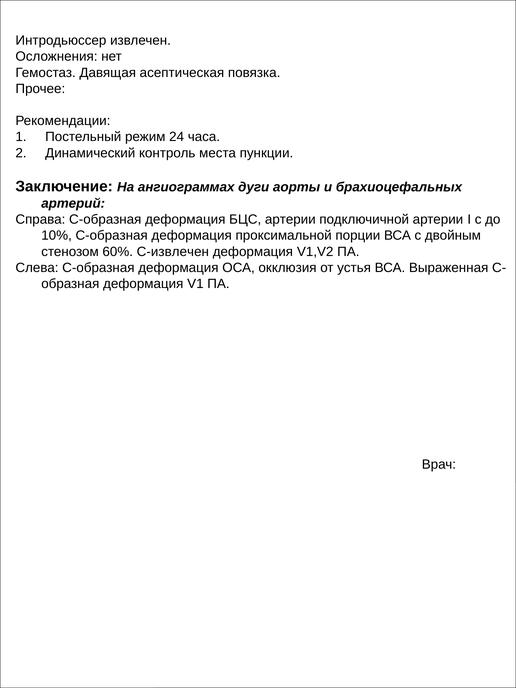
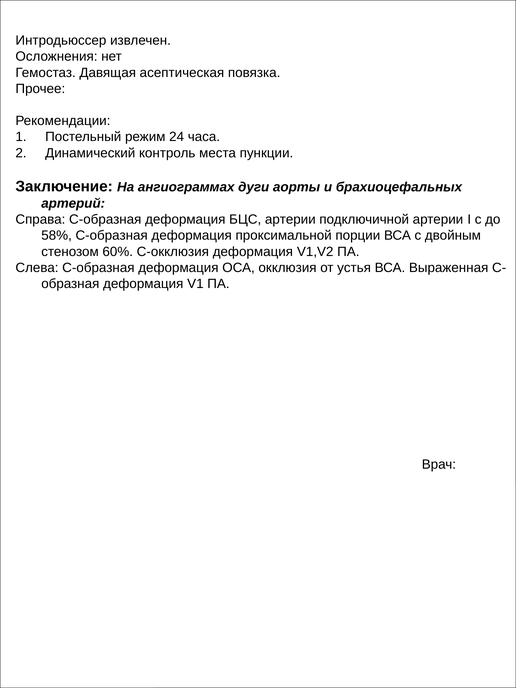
10%: 10% -> 58% (57, 236)
С-извлечен: С-извлечен -> С-окклюзия (173, 252)
